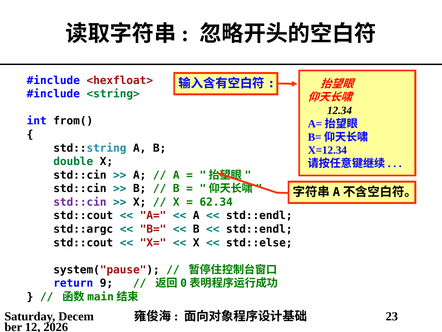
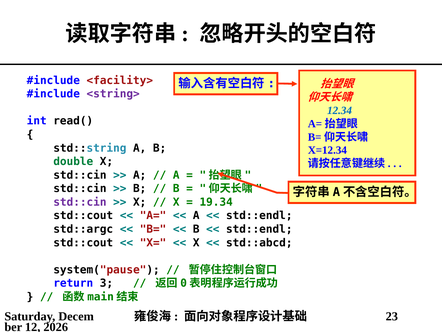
<hexfloat>: <hexfloat> -> <facility> (120, 80)
<string> colour: green -> purple (113, 94)
12.34 colour: black -> blue (340, 110)
from(: from( -> read( (73, 121)
62.34: 62.34 -> 19.34 (216, 202)
std::else: std::else -> std::abcd (259, 242)
9: 9 -> 3 (106, 283)
